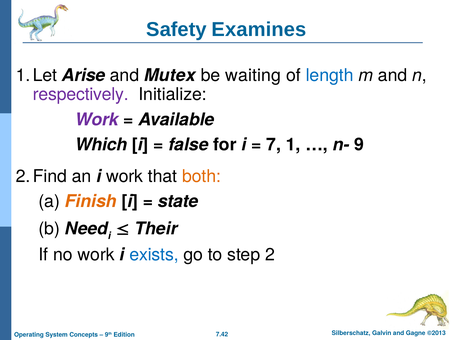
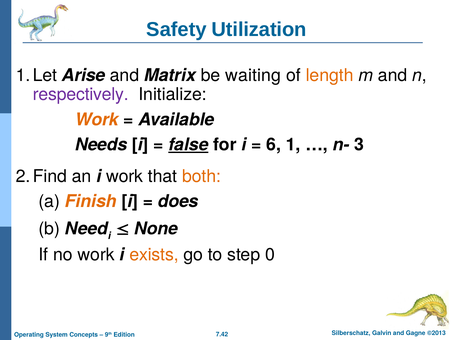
Examines: Examines -> Utilization (259, 29)
Mutex: Mutex -> Matrix (170, 75)
length colour: blue -> orange (330, 75)
Work colour: purple -> orange (97, 119)
Which: Which -> Needs (101, 145)
false underline: none -> present (188, 145)
7: 7 -> 6 (274, 145)
9: 9 -> 3 (359, 145)
state: state -> does (178, 201)
Their: Their -> None (156, 229)
exists colour: blue -> orange (154, 254)
2: 2 -> 0 (270, 254)
